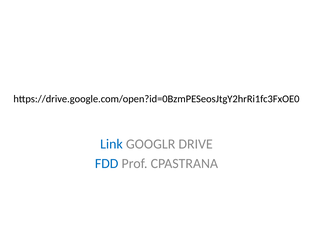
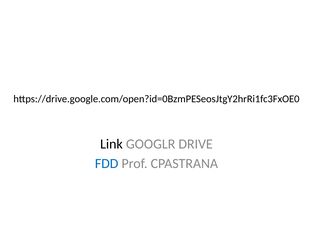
Link colour: blue -> black (111, 144)
